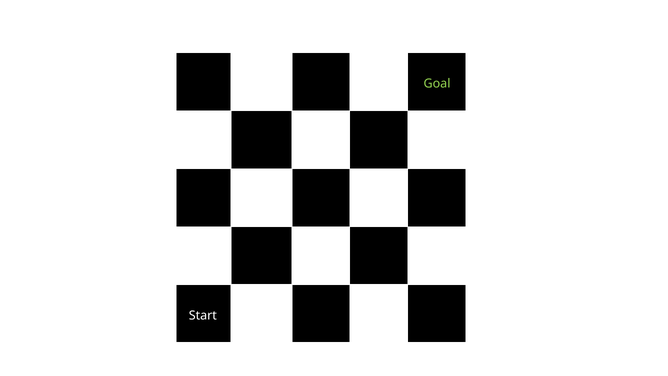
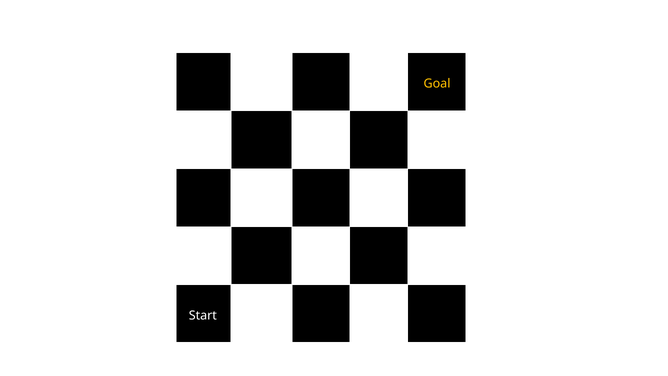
Goal colour: light green -> yellow (437, 84)
